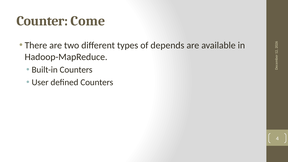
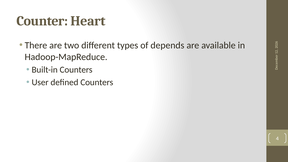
Come: Come -> Heart (88, 21)
